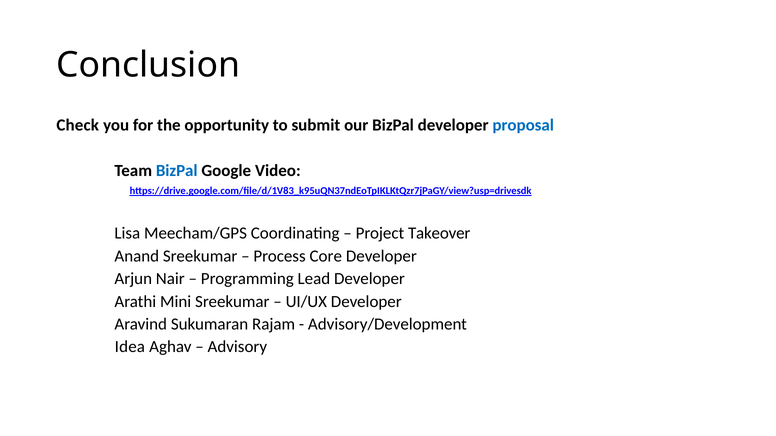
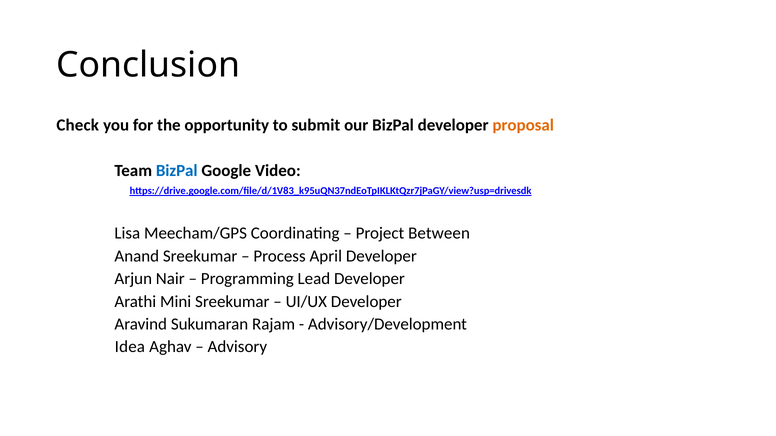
proposal colour: blue -> orange (523, 125)
Takeover: Takeover -> Between (439, 233)
Core: Core -> April (326, 256)
